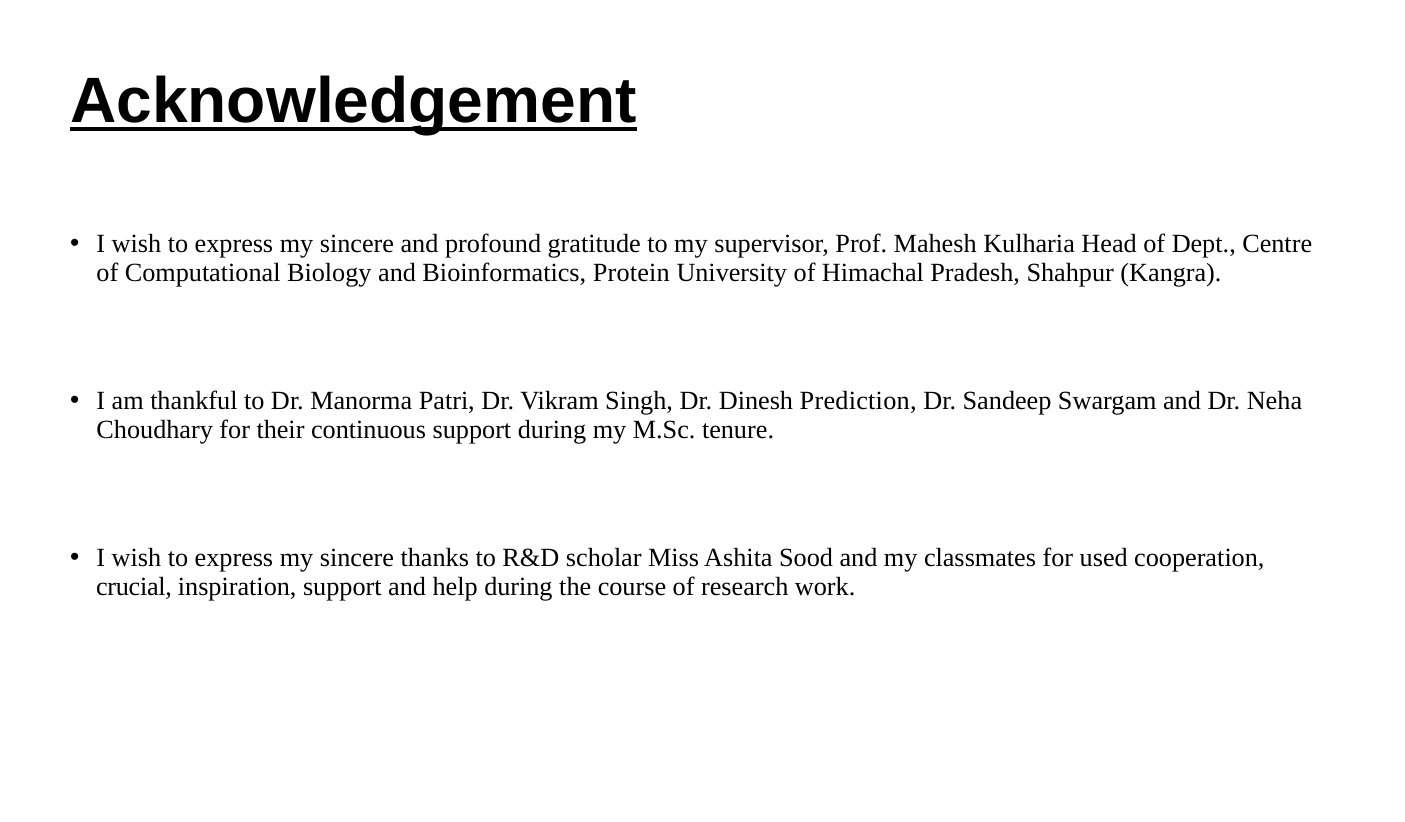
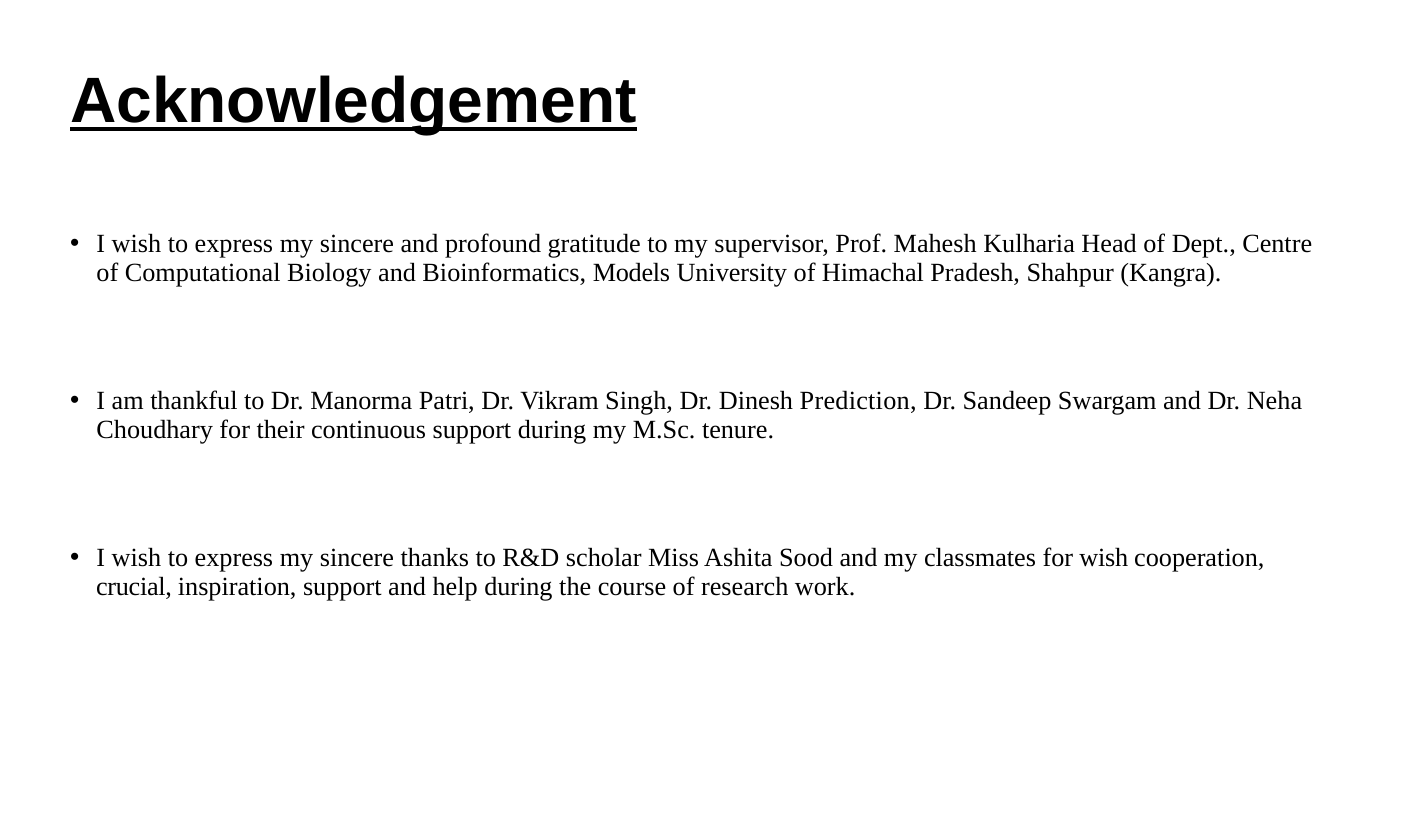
Protein: Protein -> Models (631, 272)
for used: used -> wish (1104, 558)
